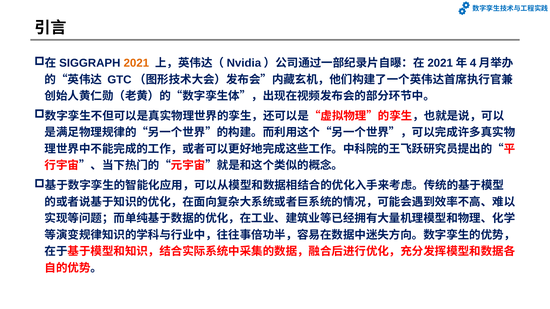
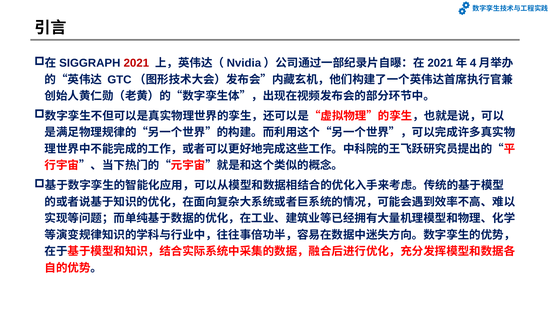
2021 colour: orange -> red (136, 63)
